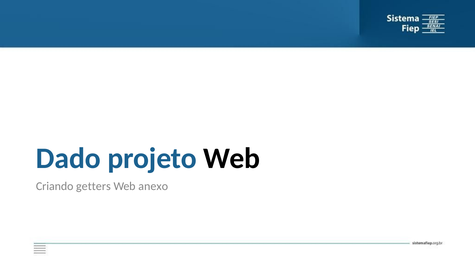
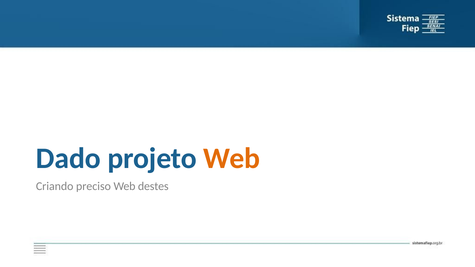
Web colour: black -> orange (232, 158)
getters: getters -> preciso (93, 186)
anexo: anexo -> destes (153, 186)
